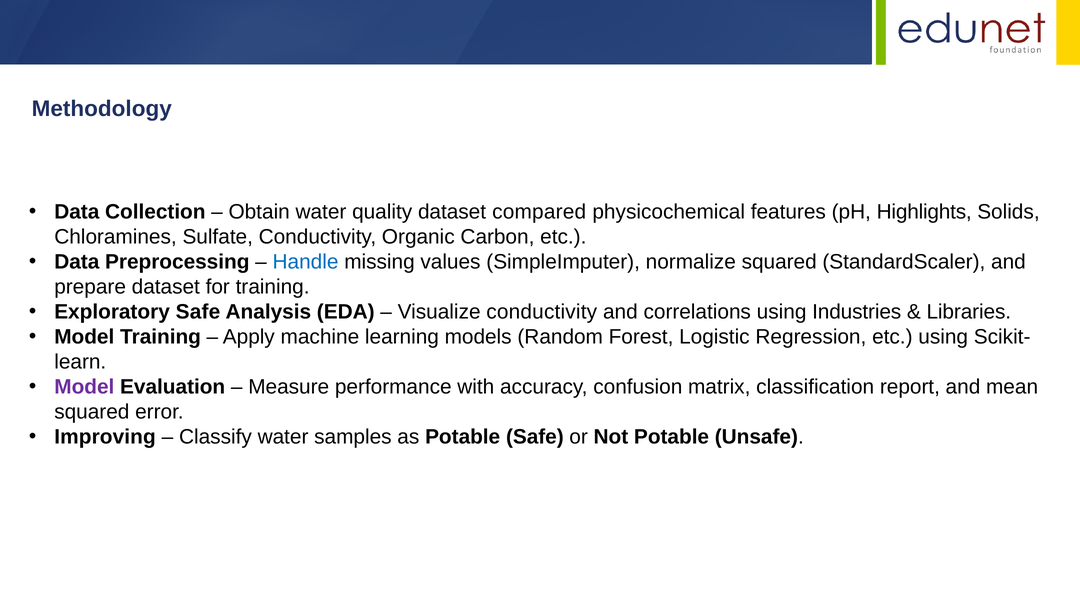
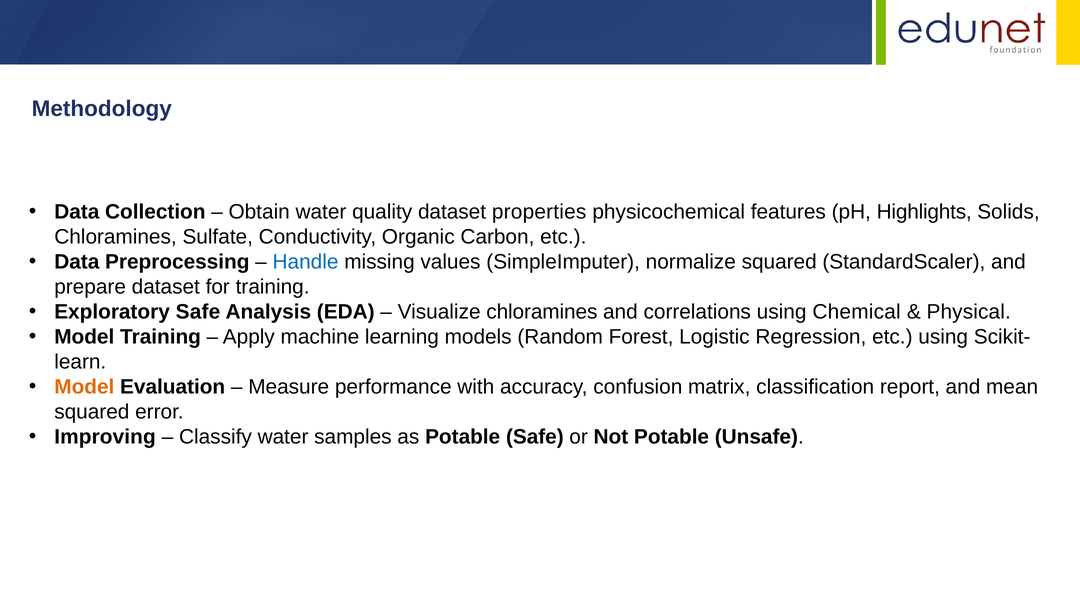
compared: compared -> properties (539, 212)
Visualize conductivity: conductivity -> chloramines (542, 312)
Industries: Industries -> Chemical (857, 312)
Libraries: Libraries -> Physical (969, 312)
Model colour: purple -> orange (84, 387)
